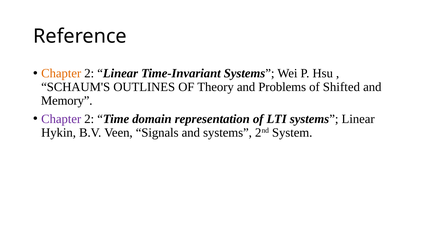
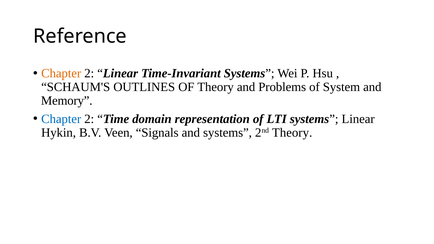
Shifted: Shifted -> System (341, 87)
Chapter colour: purple -> blue (61, 119)
2nd System: System -> Theory (292, 133)
